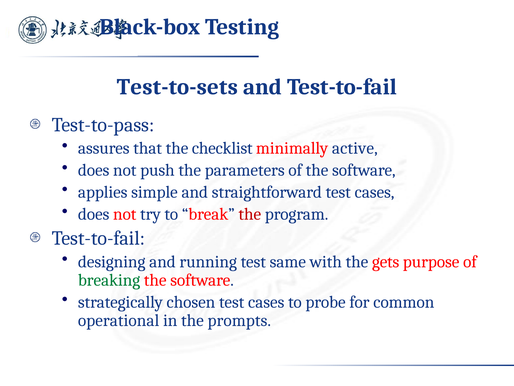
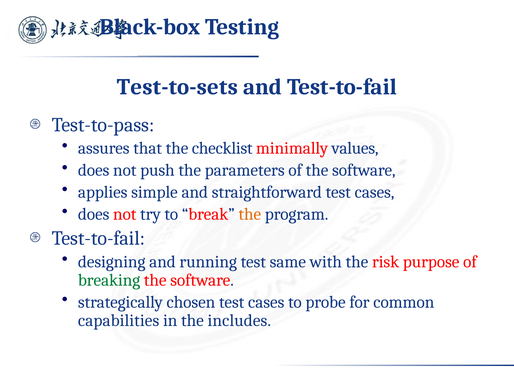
active: active -> values (355, 148)
the colour: red -> orange (250, 214)
gets: gets -> risk (386, 261)
operational: operational -> capabilities (119, 320)
prompts: prompts -> includes (239, 320)
